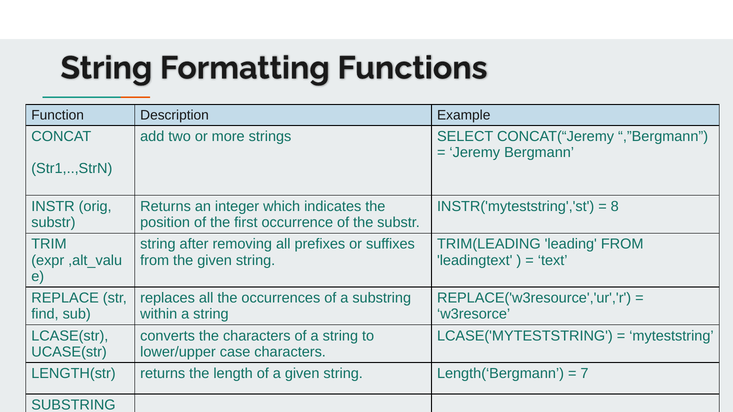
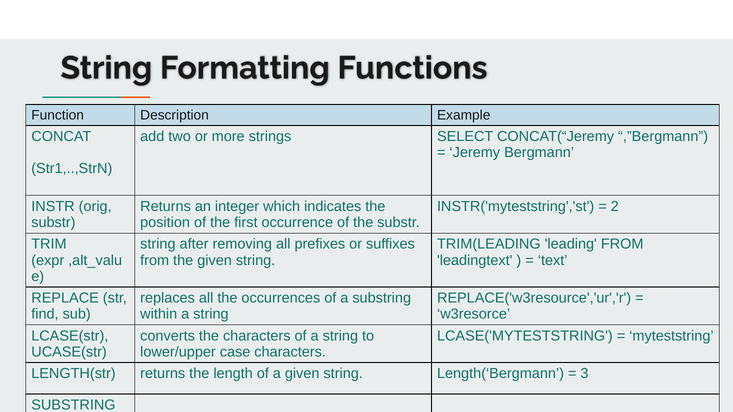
8: 8 -> 2 (615, 207)
7: 7 -> 3 (584, 374)
